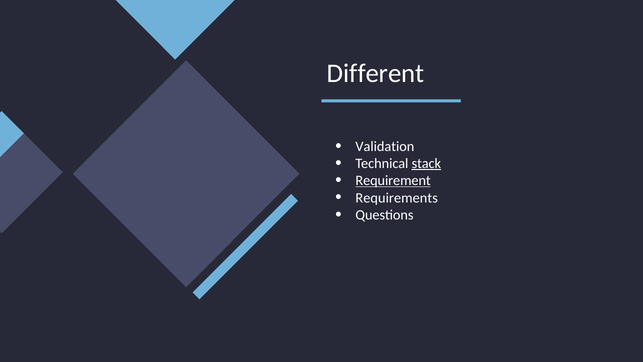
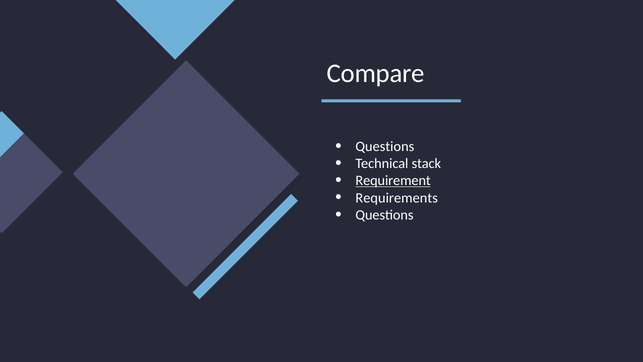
Different: Different -> Compare (376, 73)
Validation: Validation -> Questions (385, 146)
stack underline: present -> none (426, 163)
